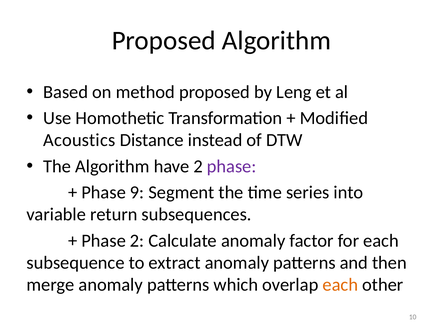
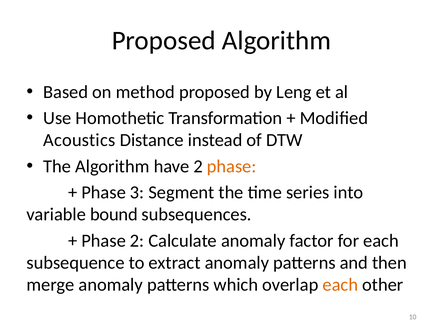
phase colour: purple -> orange (232, 166)
9: 9 -> 3 (137, 193)
return: return -> bound (114, 215)
